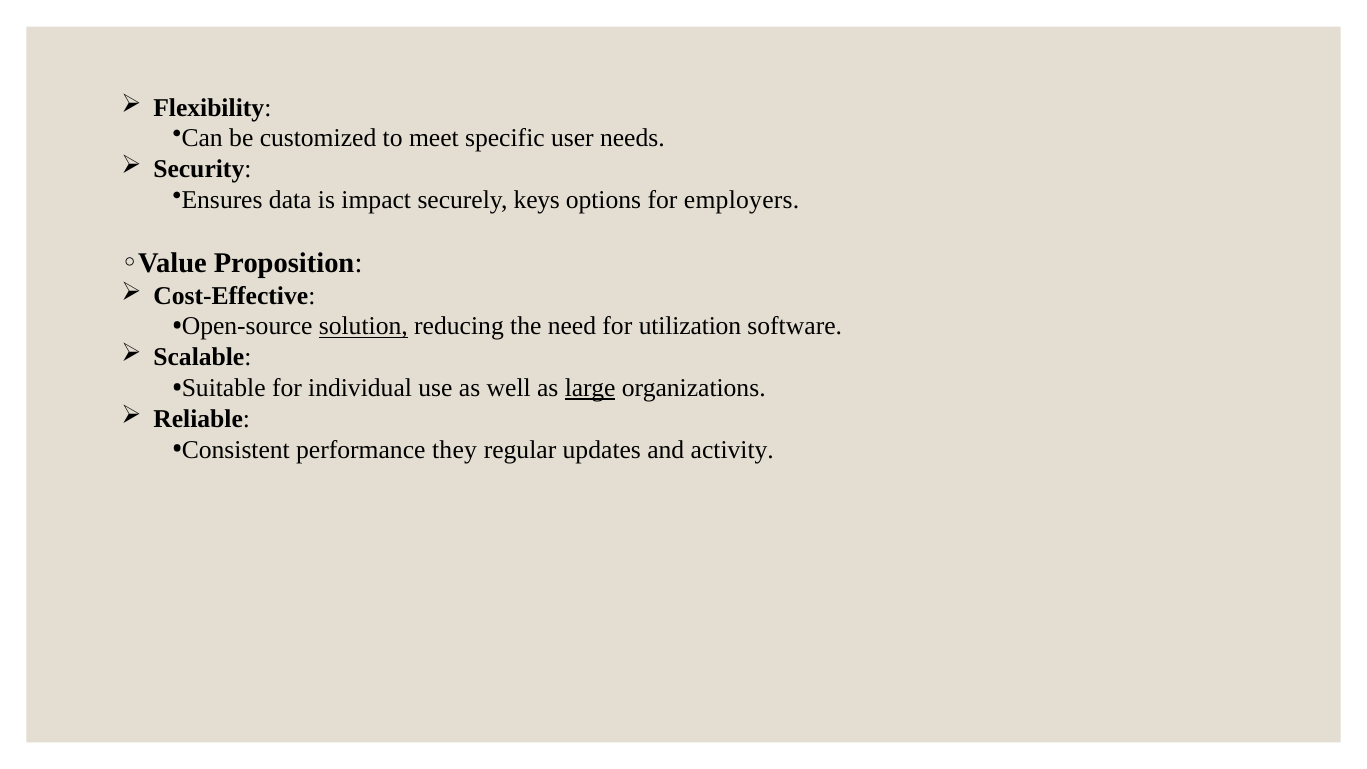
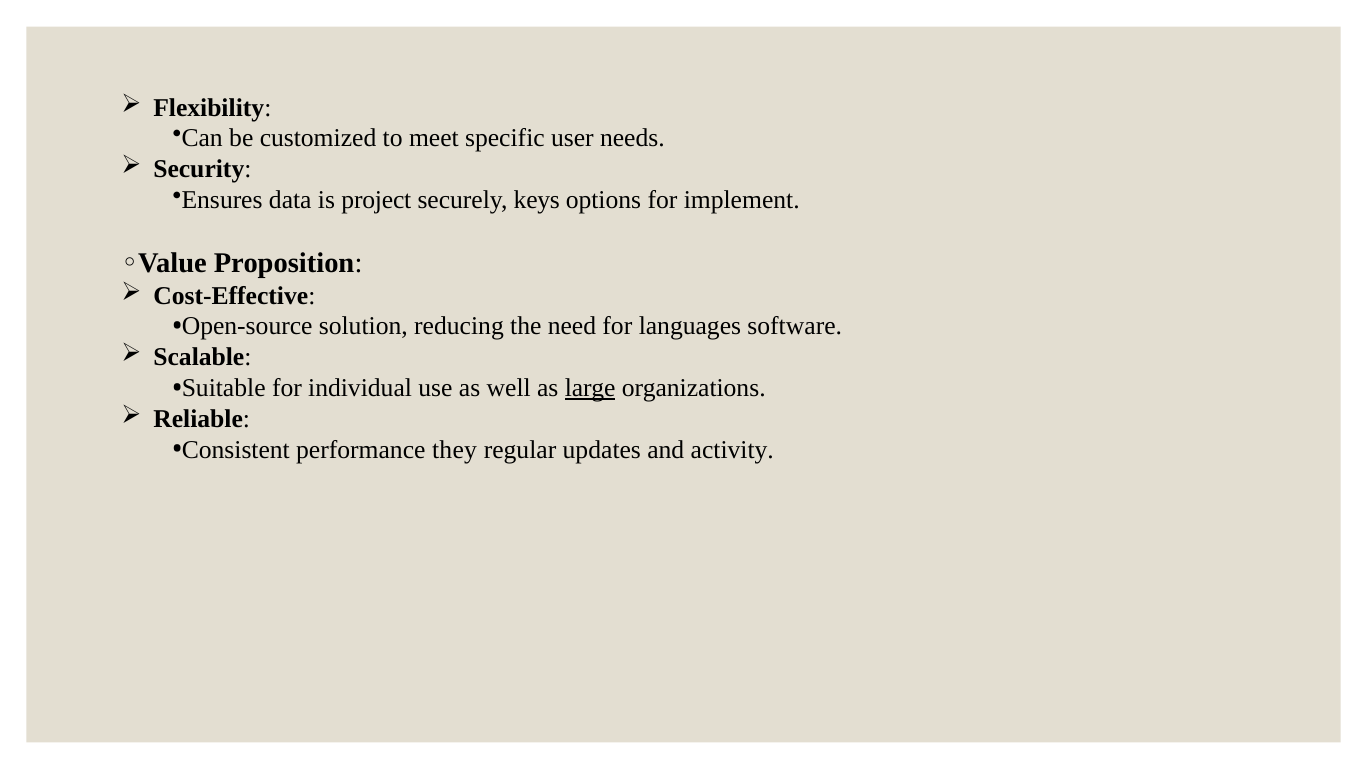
impact: impact -> project (376, 200)
employers: employers -> implement (742, 200)
solution underline: present -> none (363, 326)
utilization: utilization -> languages (690, 326)
